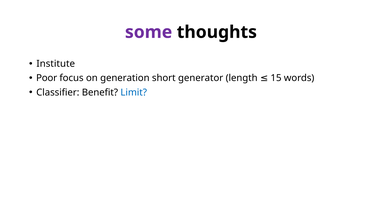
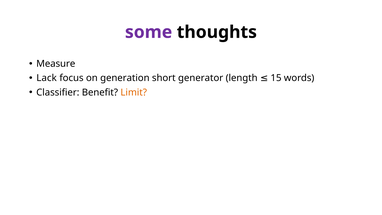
Institute: Institute -> Measure (56, 64)
Poor: Poor -> Lack (47, 78)
Limit colour: blue -> orange (134, 92)
